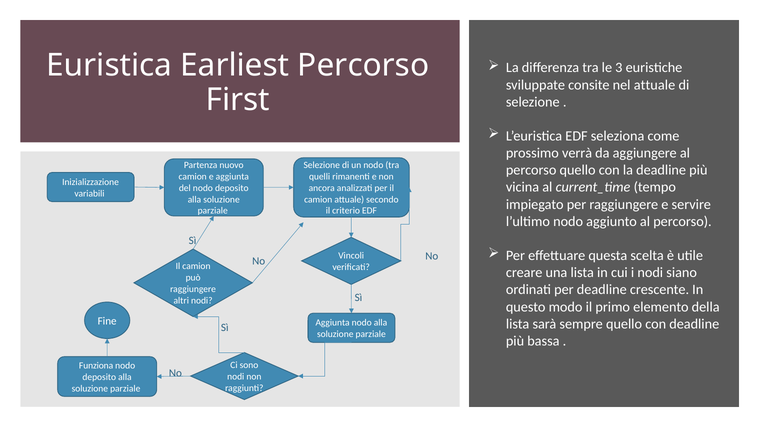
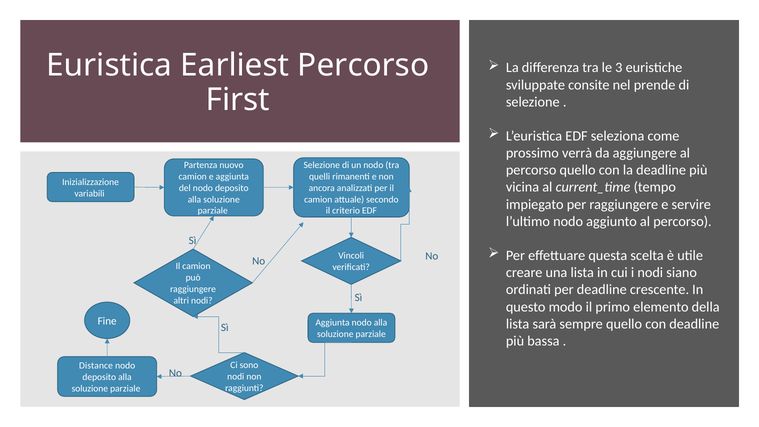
nel attuale: attuale -> prende (655, 85)
Funziona: Funziona -> Distance (96, 366)
